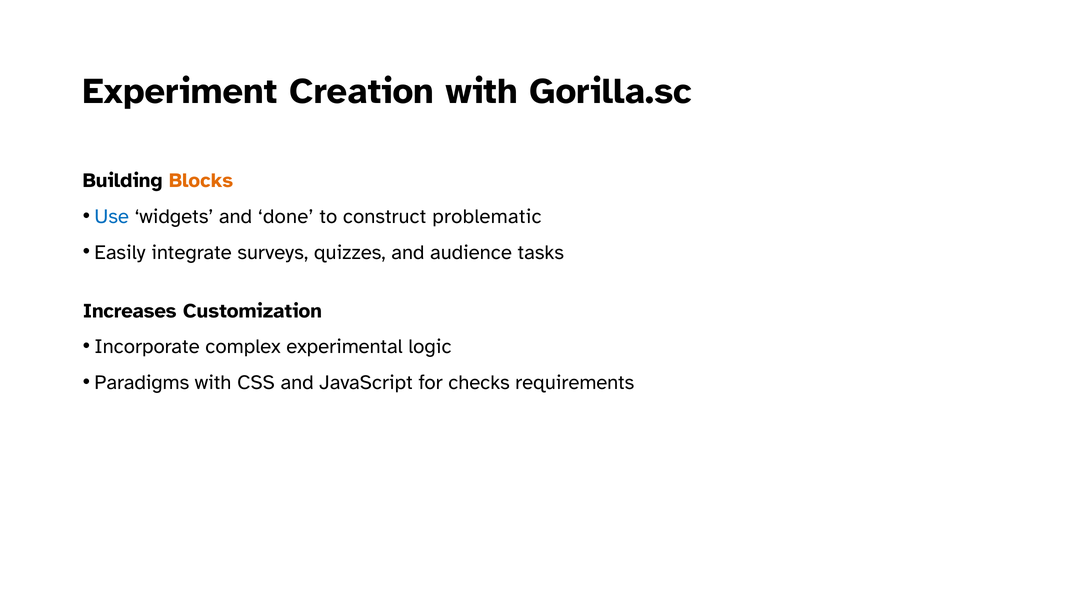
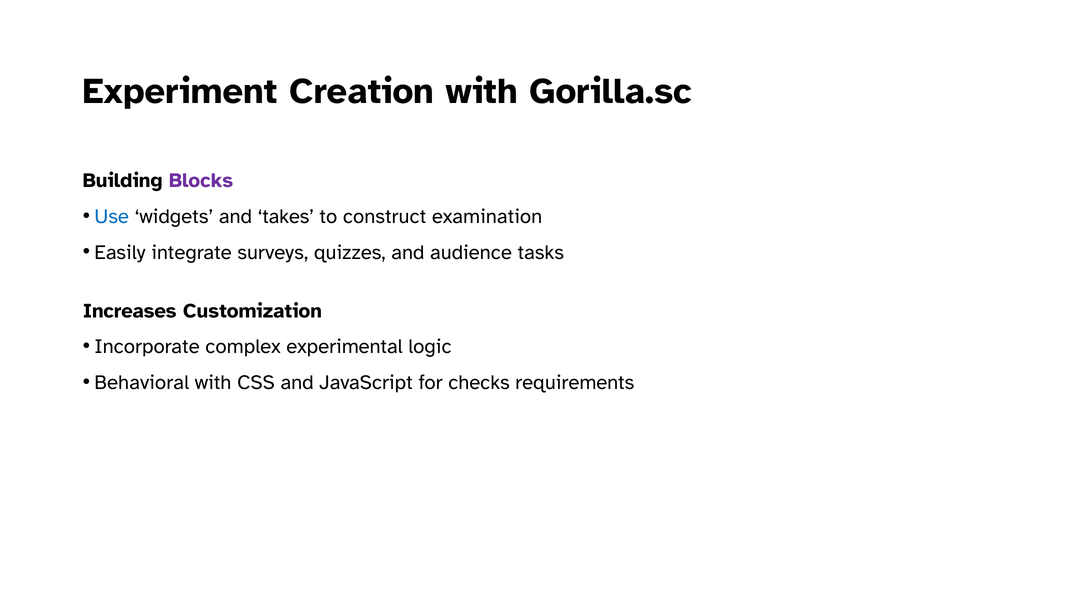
Blocks colour: orange -> purple (201, 180)
done: done -> takes (286, 216)
problematic: problematic -> examination (487, 216)
Paradigms: Paradigms -> Behavioral (142, 382)
